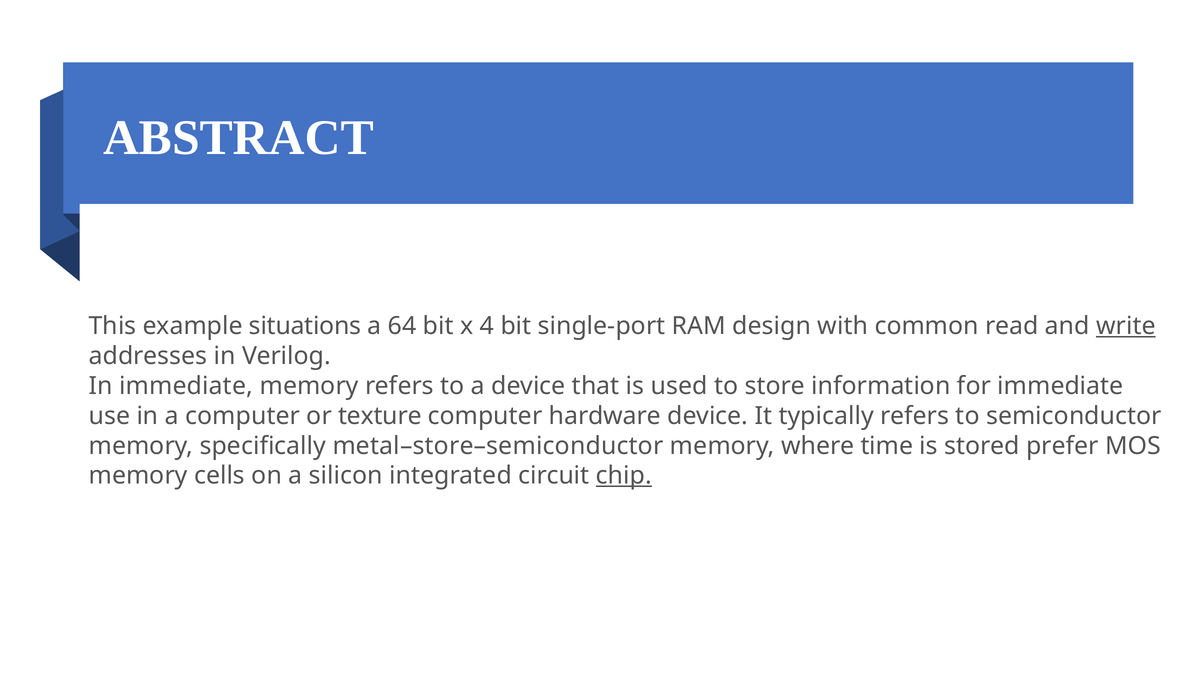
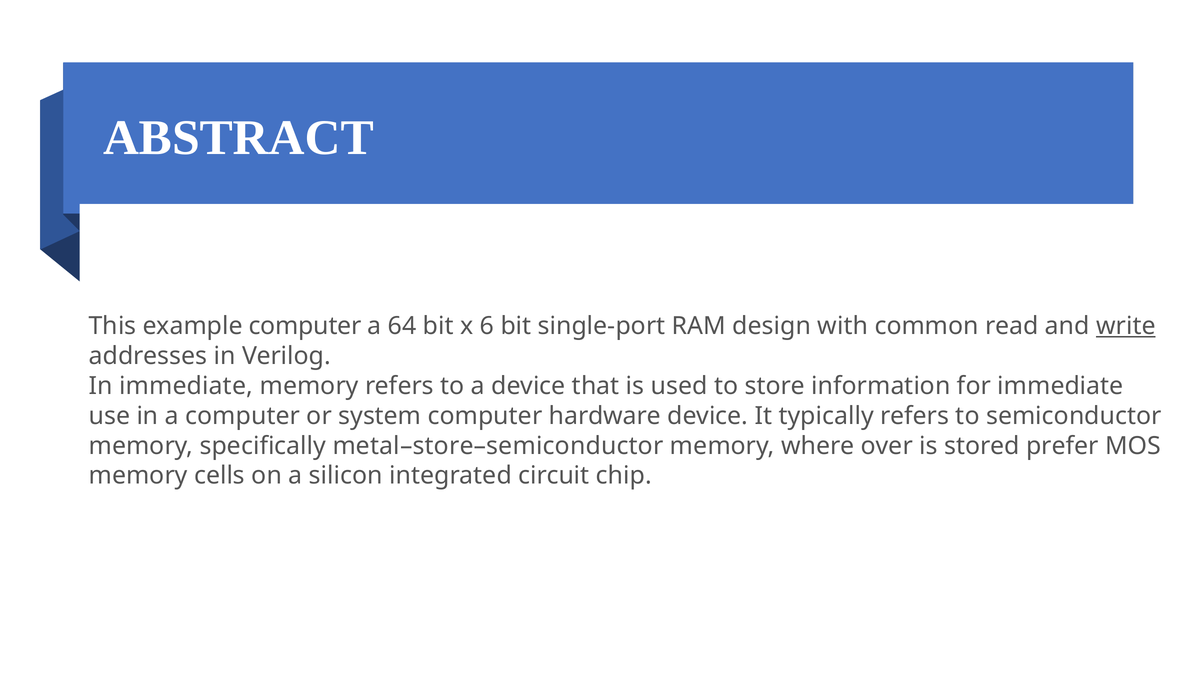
example situations: situations -> computer (305, 326)
4: 4 -> 6 (487, 326)
texture: texture -> system (380, 416)
time: time -> over (887, 446)
chip underline: present -> none (624, 476)
